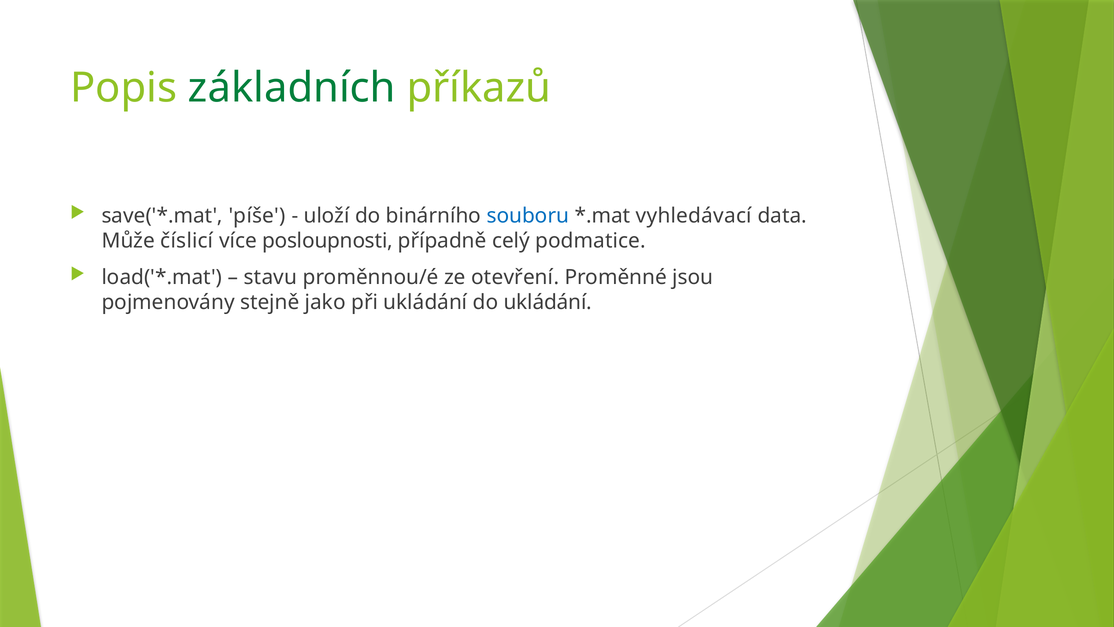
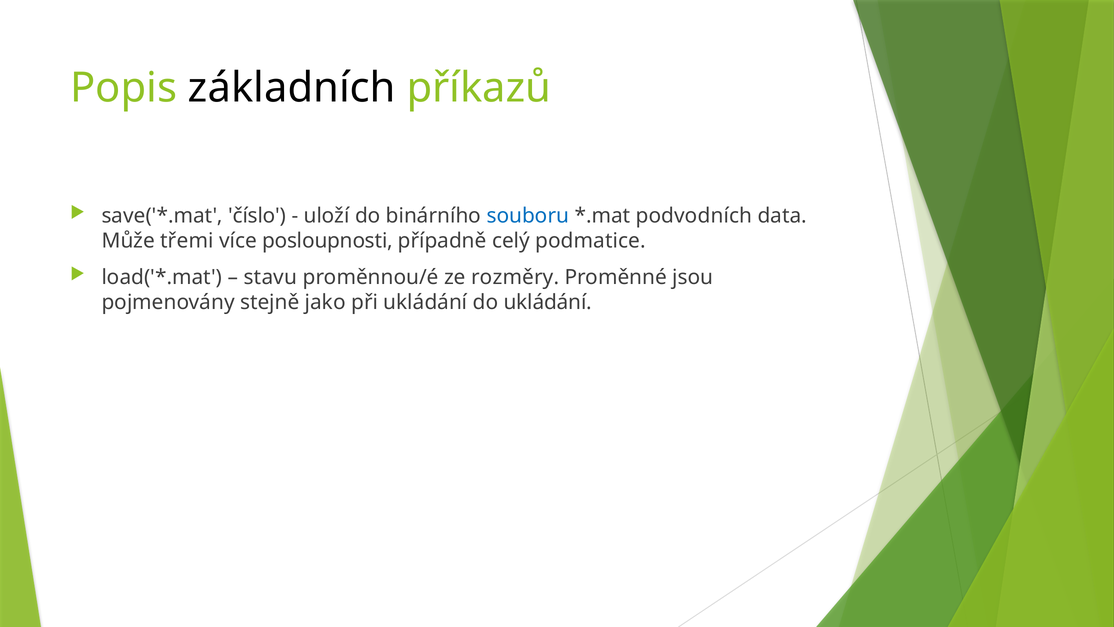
základních colour: green -> black (292, 88)
píše: píše -> číslo (257, 216)
vyhledávací: vyhledávací -> podvodních (694, 216)
číslicí: číslicí -> třemi (187, 241)
otevření: otevření -> rozměry (515, 277)
